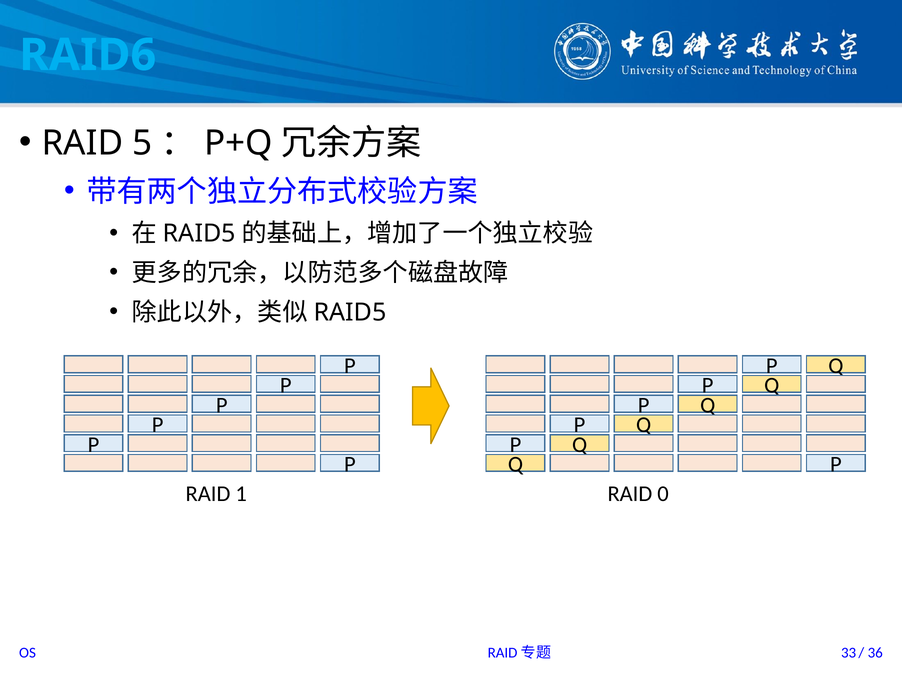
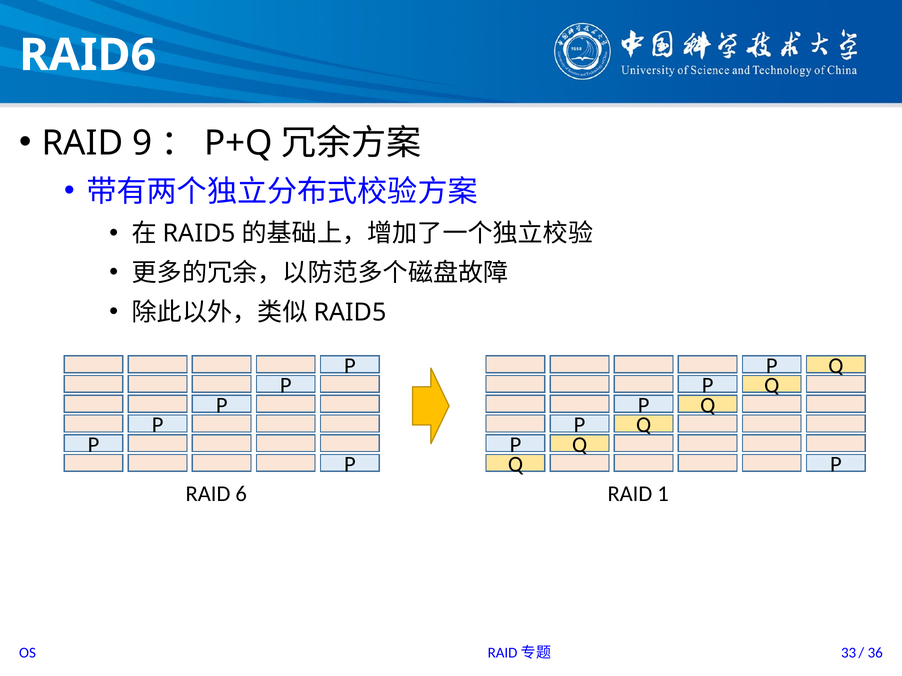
RAID6 colour: light blue -> white (88, 55)
5: 5 -> 9 (142, 143)
1: 1 -> 6 (241, 494)
0: 0 -> 1 (663, 494)
